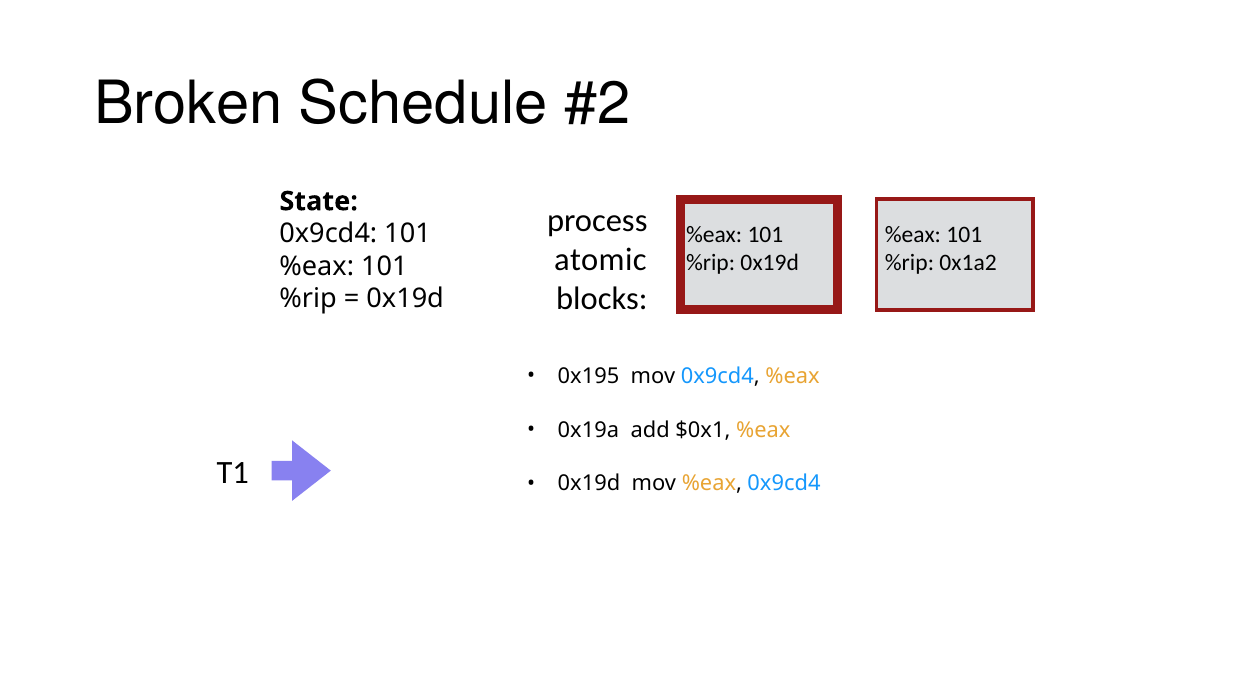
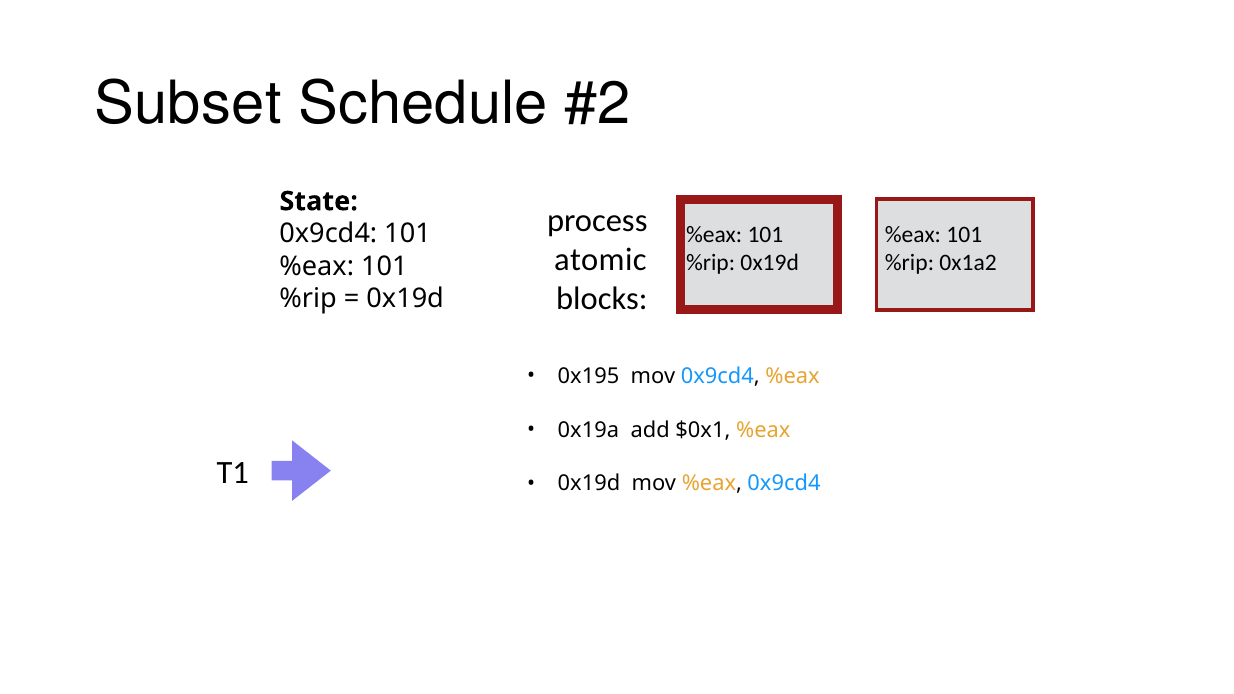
Broken: Broken -> Subset (188, 104)
